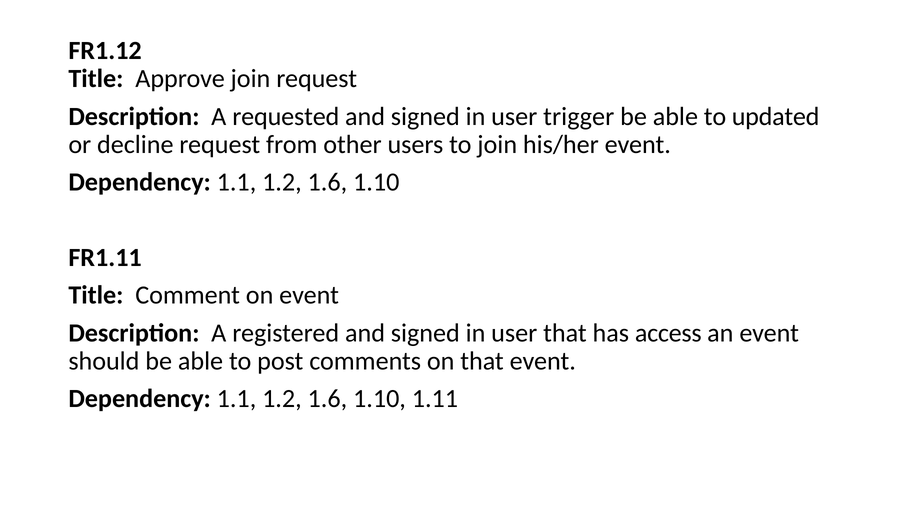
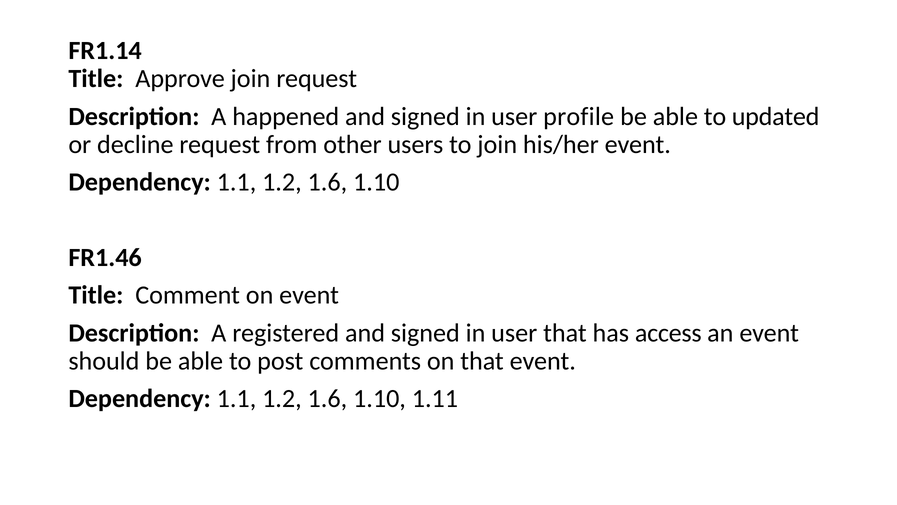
FR1.12: FR1.12 -> FR1.14 (105, 50)
requested: requested -> happened (286, 116)
trigger: trigger -> profile (579, 116)
FR1.11: FR1.11 -> FR1.46 (105, 257)
